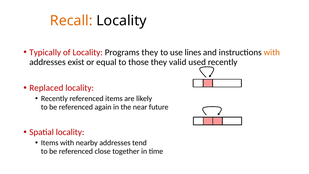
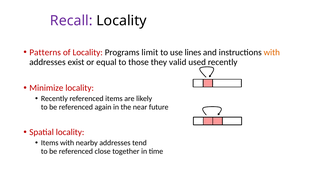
Recall colour: orange -> purple (71, 21)
Typically: Typically -> Patterns (45, 52)
Programs they: they -> limit (150, 52)
Replaced: Replaced -> Minimize (46, 88)
